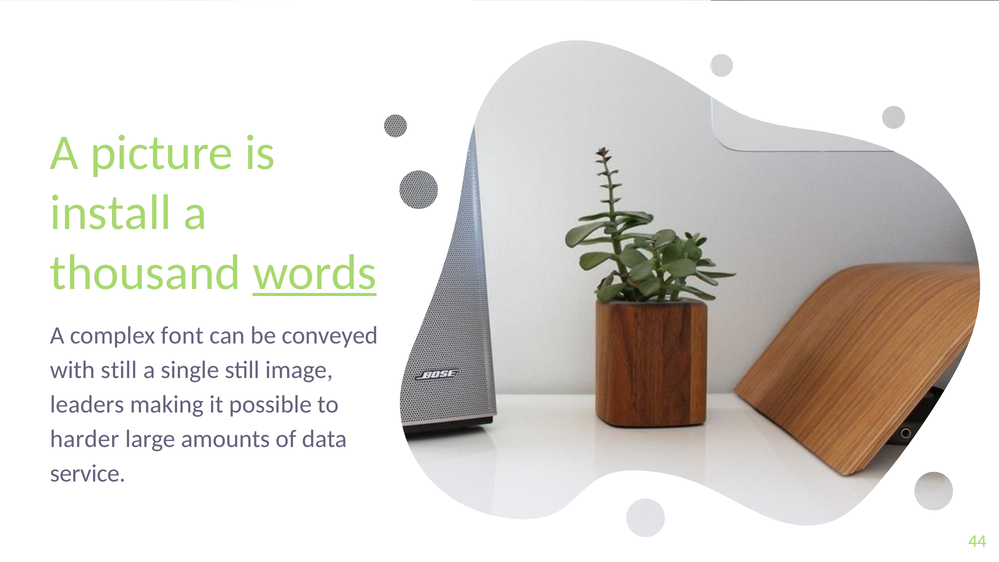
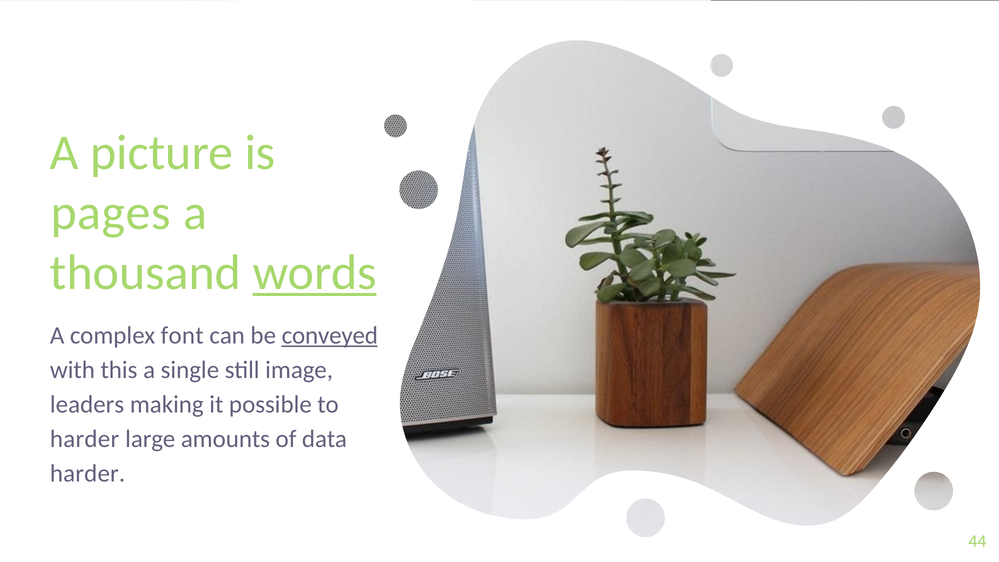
install: install -> pages (111, 213)
conveyed underline: none -> present (330, 335)
with still: still -> this (119, 370)
service: service -> harder (88, 473)
